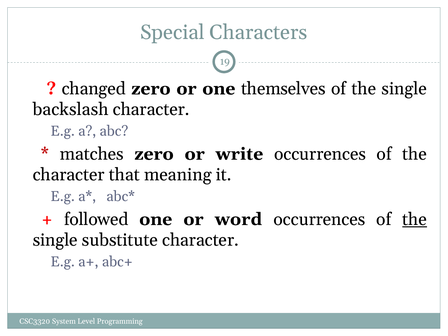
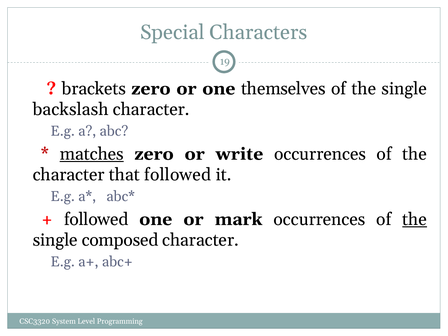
changed: changed -> brackets (94, 89)
matches underline: none -> present (92, 154)
that meaning: meaning -> followed (178, 175)
word: word -> mark (239, 219)
substitute: substitute -> composed (120, 240)
